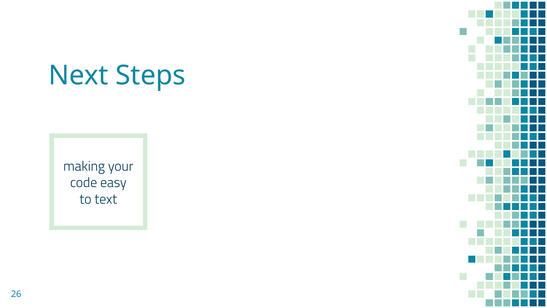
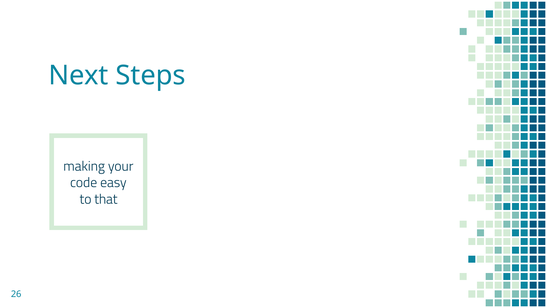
text: text -> that (106, 199)
